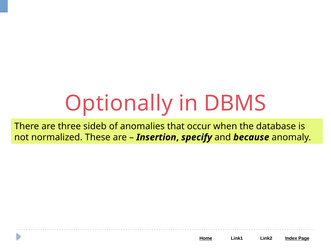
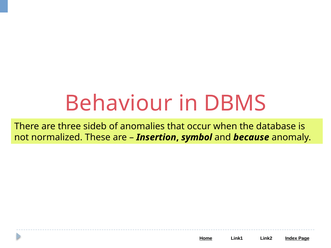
Optionally: Optionally -> Behaviour (119, 103)
specify: specify -> symbol (197, 137)
